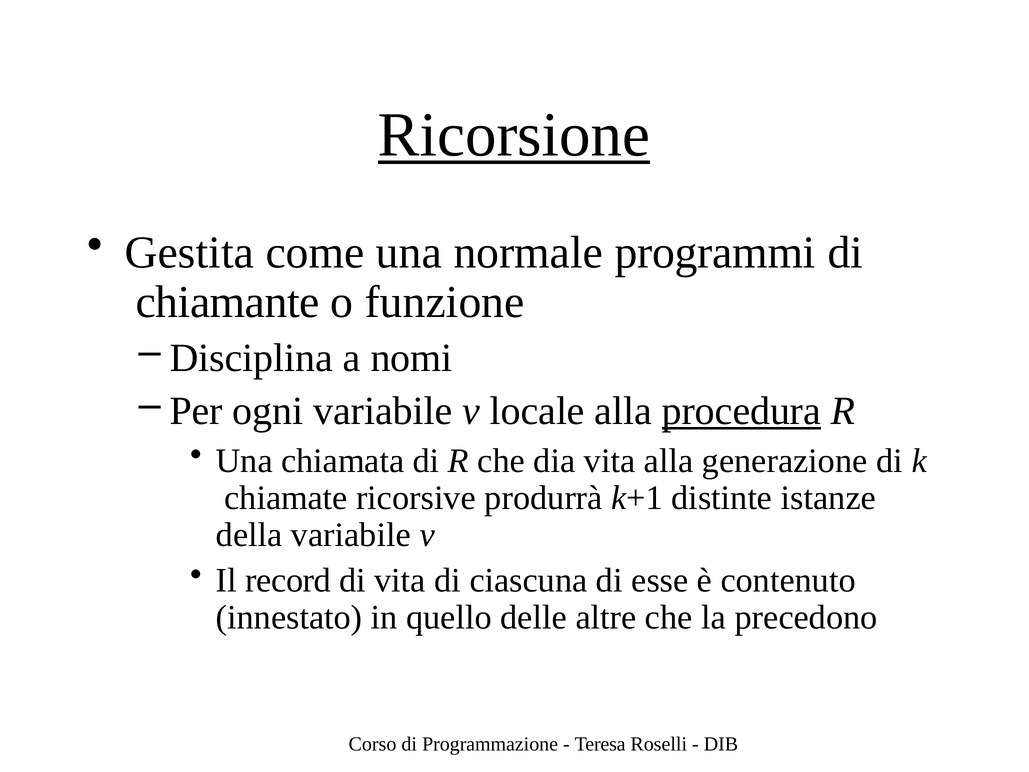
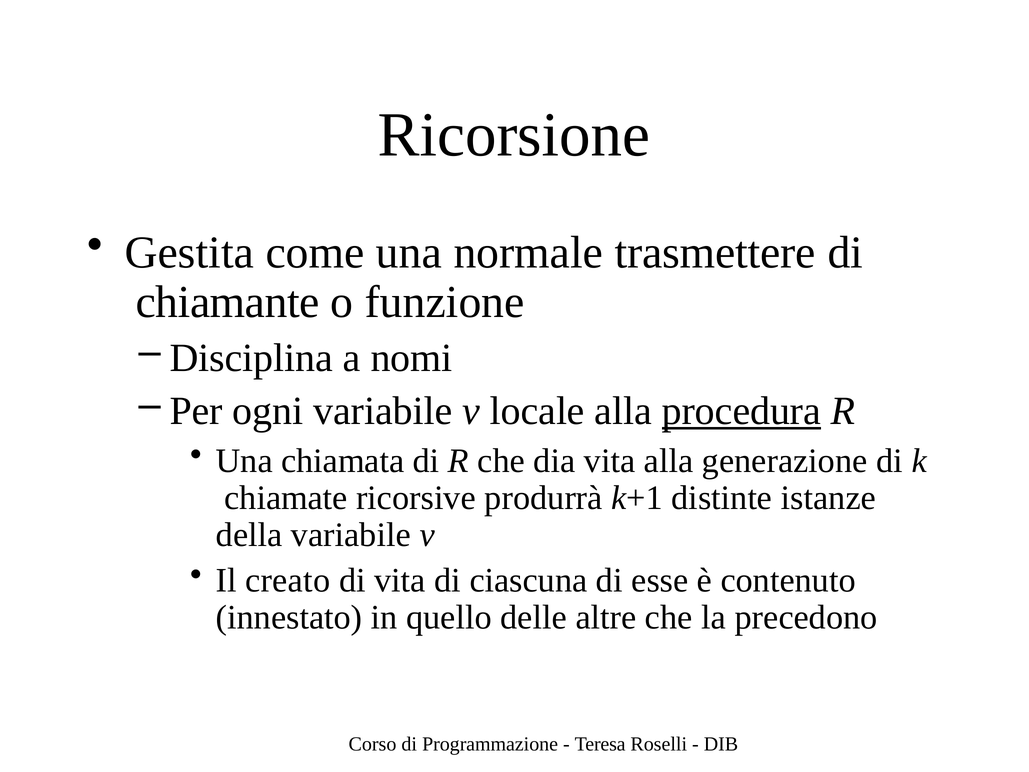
Ricorsione underline: present -> none (514, 135)
programmi: programmi -> trasmettere (715, 253)
record: record -> creato (288, 580)
